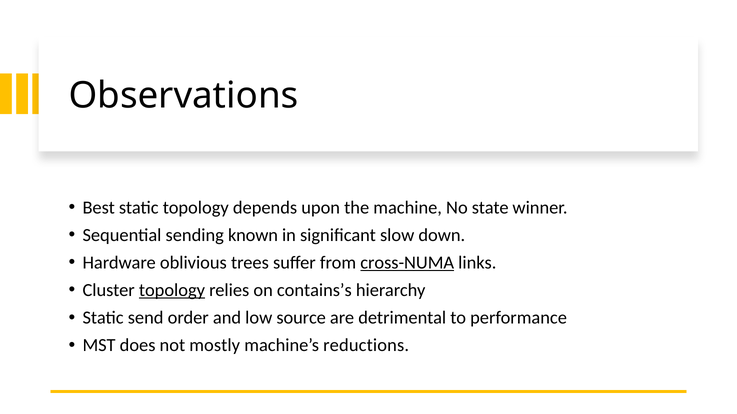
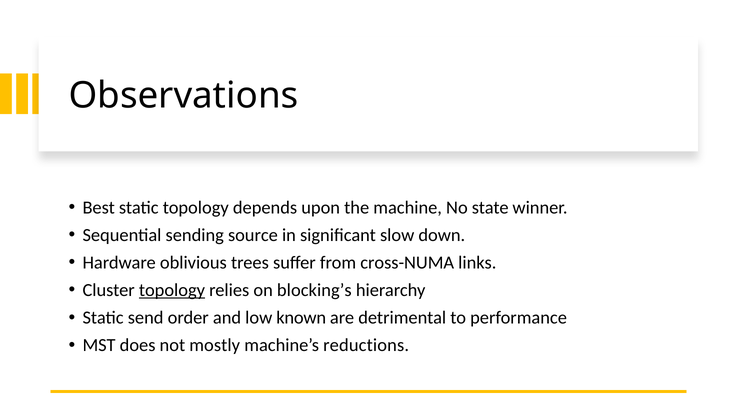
known: known -> source (253, 235)
cross-NUMA underline: present -> none (407, 263)
contains’s: contains’s -> blocking’s (314, 291)
source: source -> known (301, 318)
